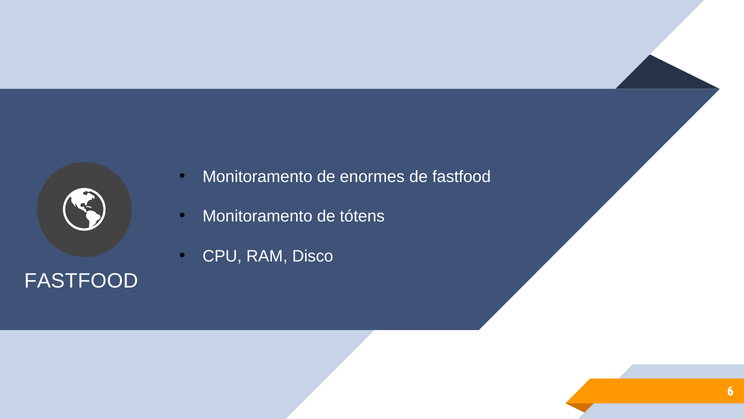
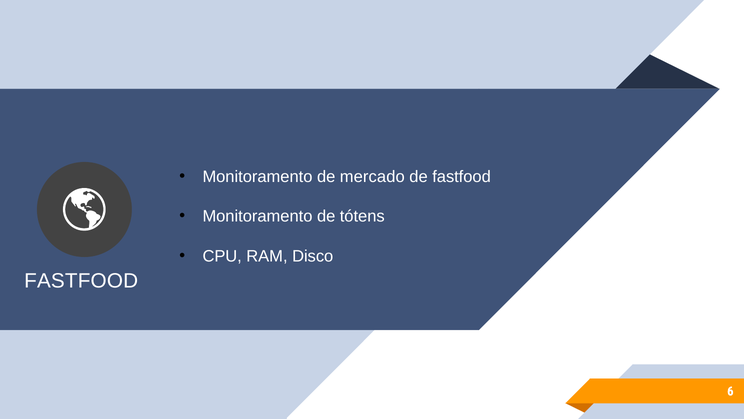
enormes: enormes -> mercado (372, 177)
